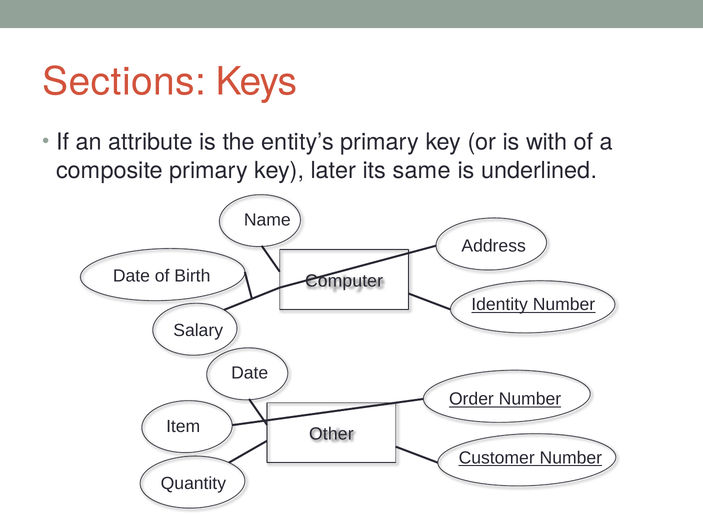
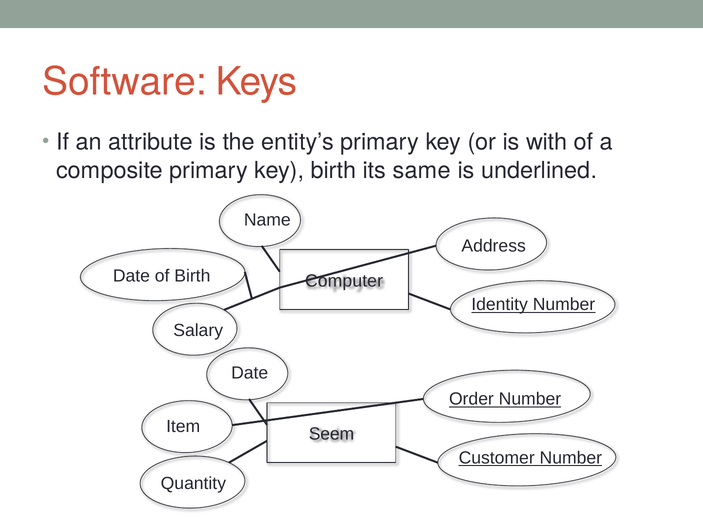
Sections: Sections -> Software (125, 82)
key later: later -> birth (333, 170)
Other: Other -> Seem (332, 434)
